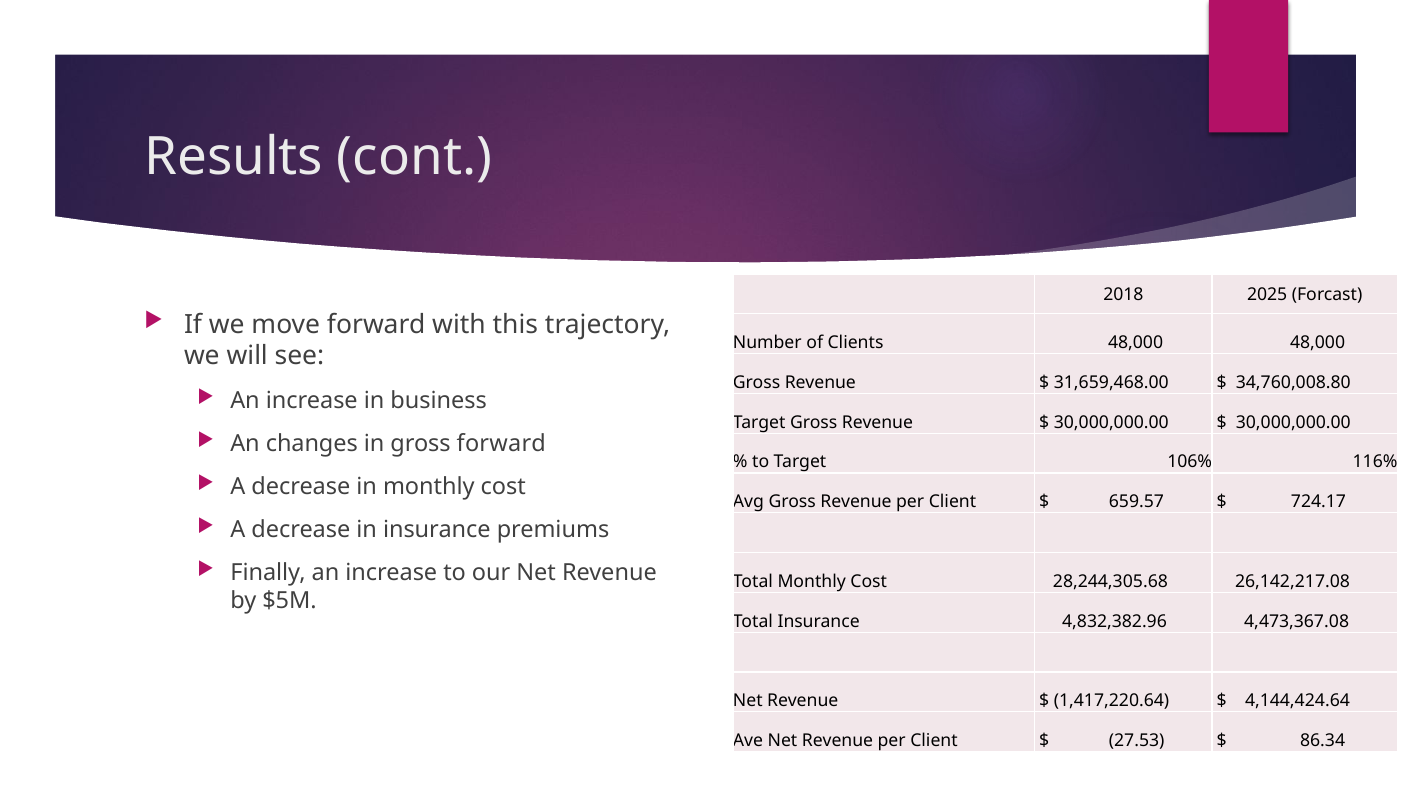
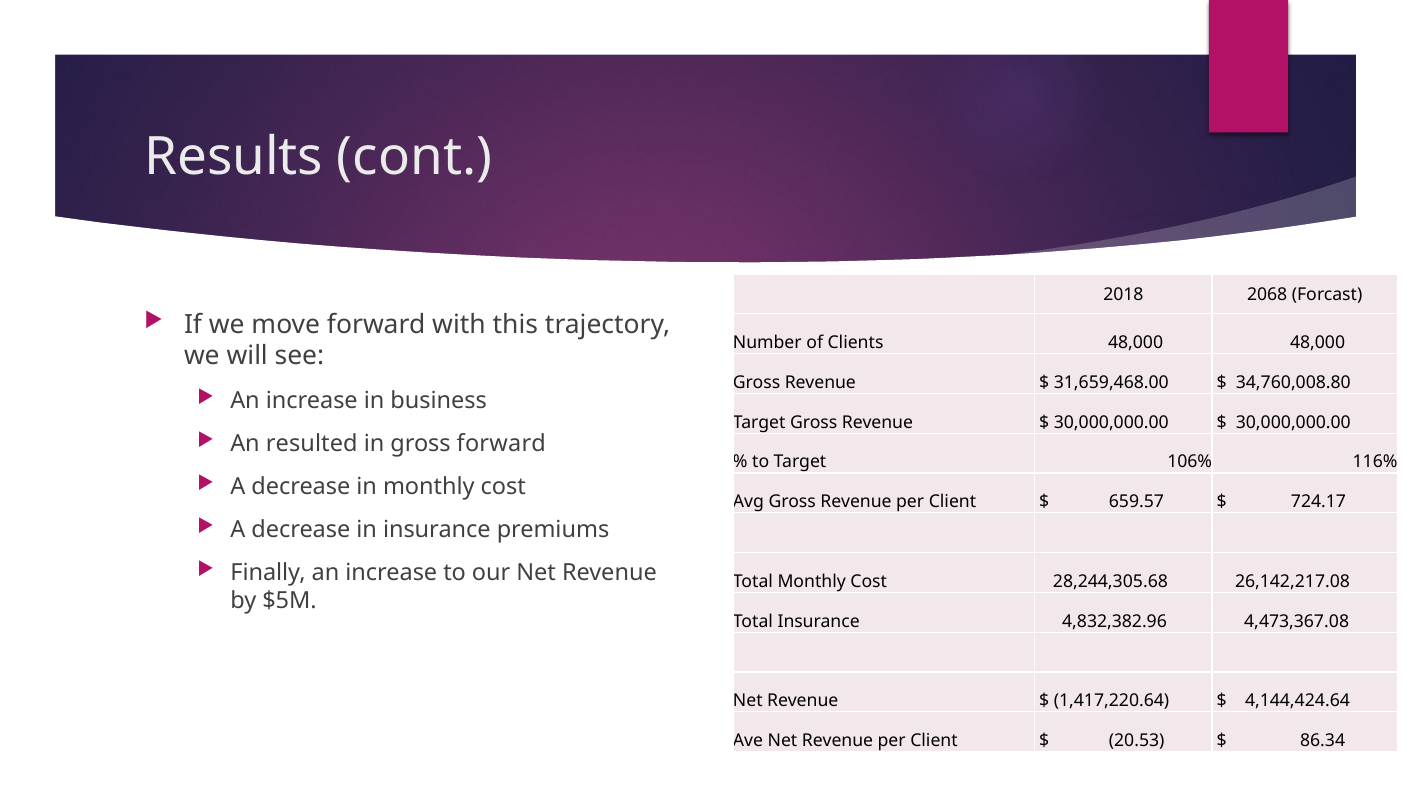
2025: 2025 -> 2068 (1267, 295)
changes: changes -> resulted (312, 444)
27.53: 27.53 -> 20.53 (1137, 741)
